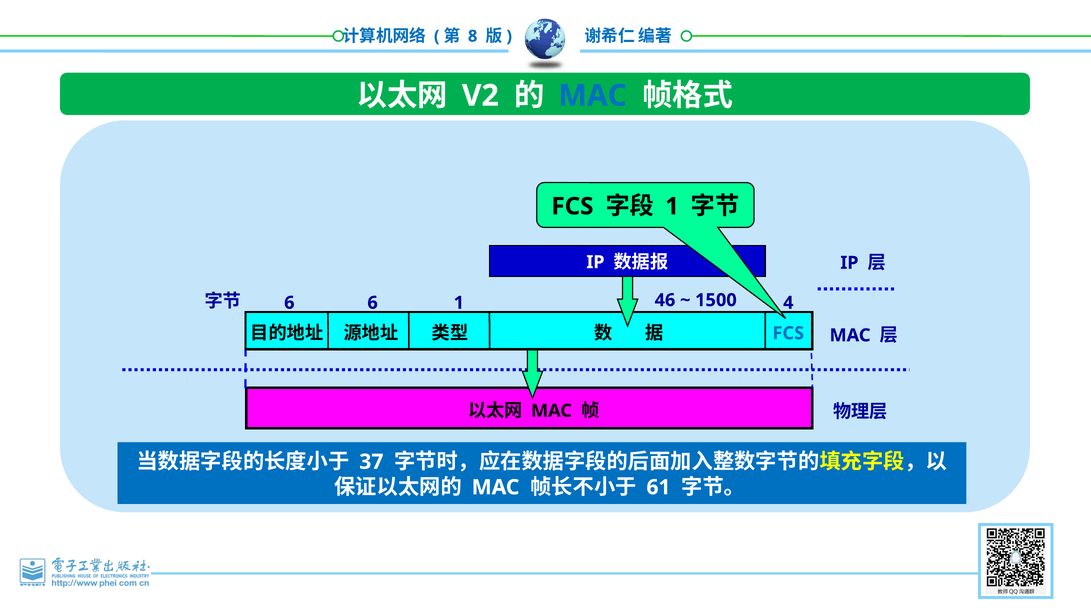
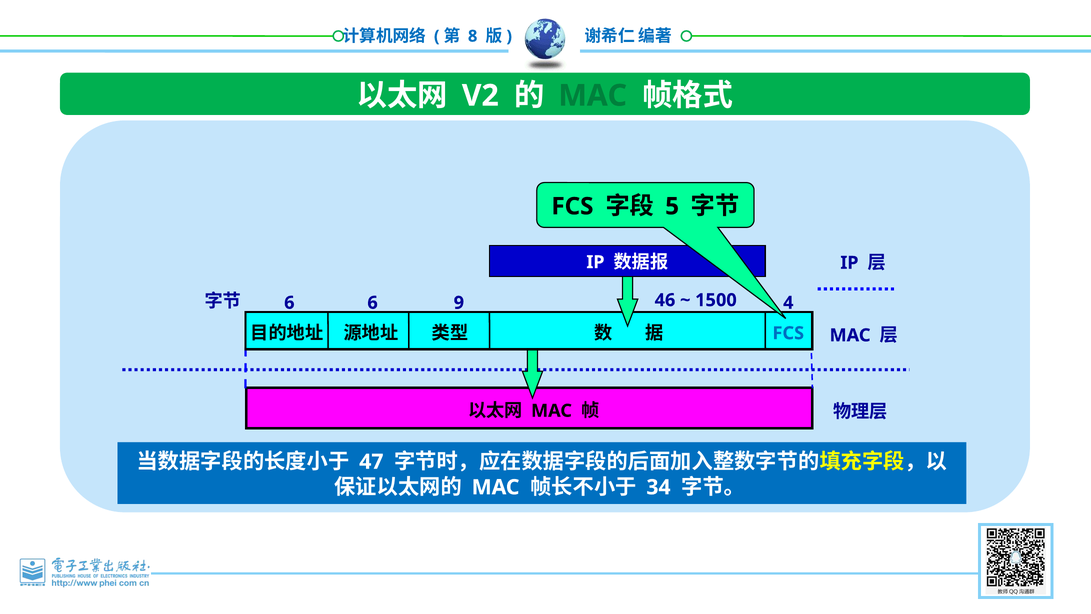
MAC colour: blue -> green (593, 96)
1: 1 -> 5 (672, 206)
6 1: 1 -> 9 (459, 303)
37: 37 -> 47 (371, 462)
61: 61 -> 34 (658, 487)
